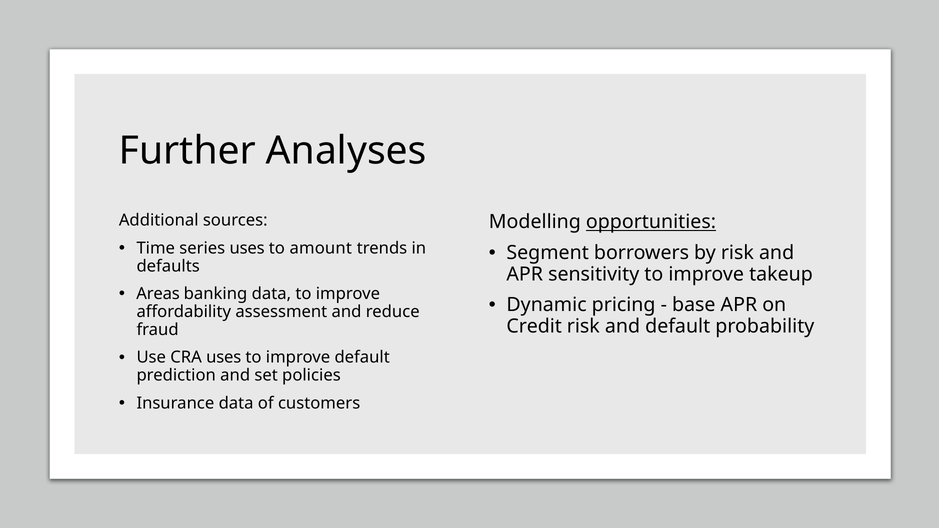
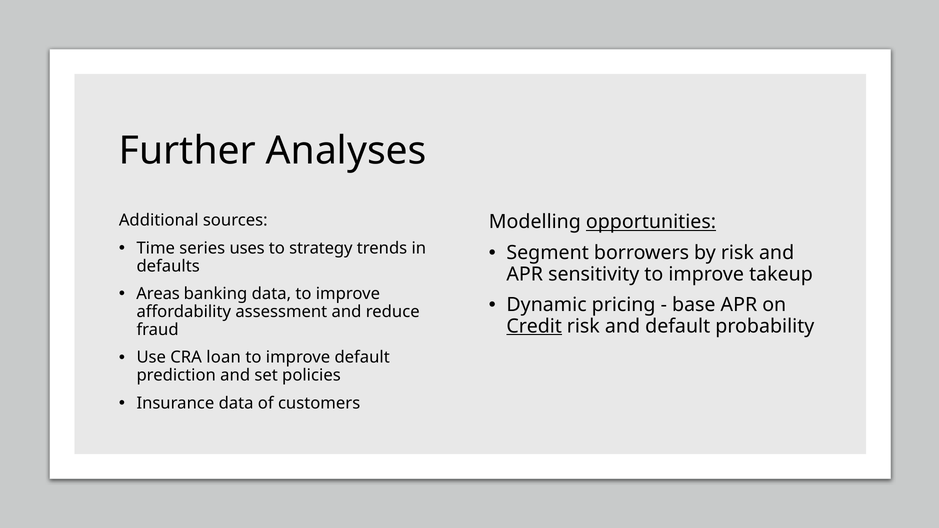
amount: amount -> strategy (321, 248)
Credit underline: none -> present (534, 326)
CRA uses: uses -> loan (224, 358)
